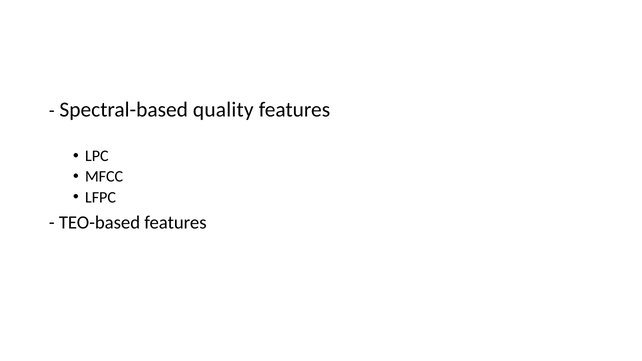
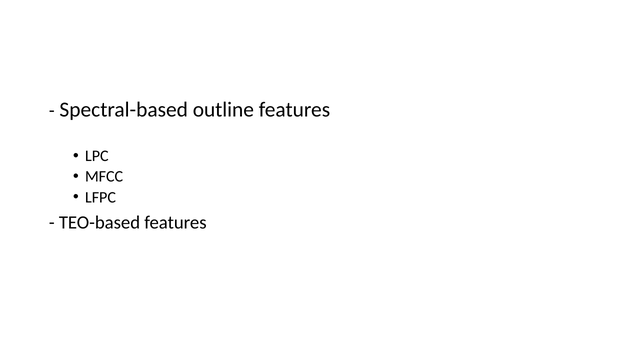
quality: quality -> outline (223, 110)
